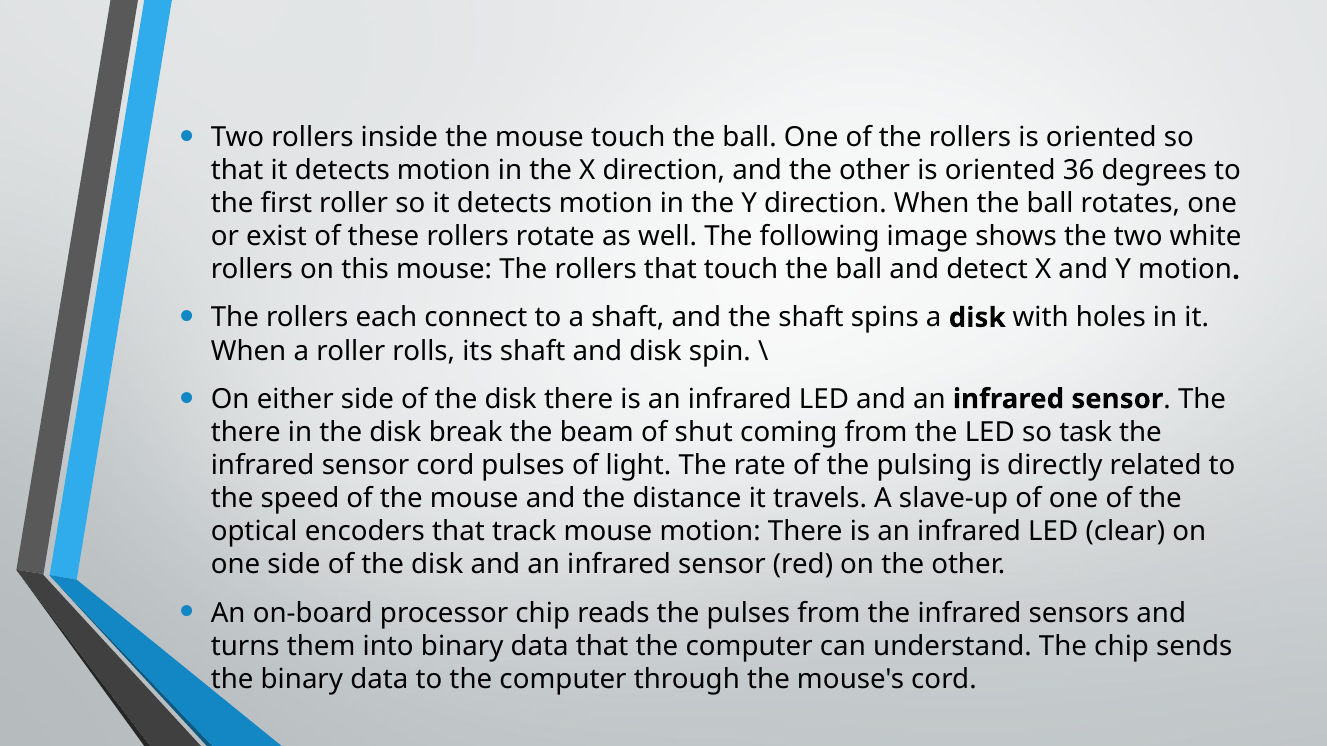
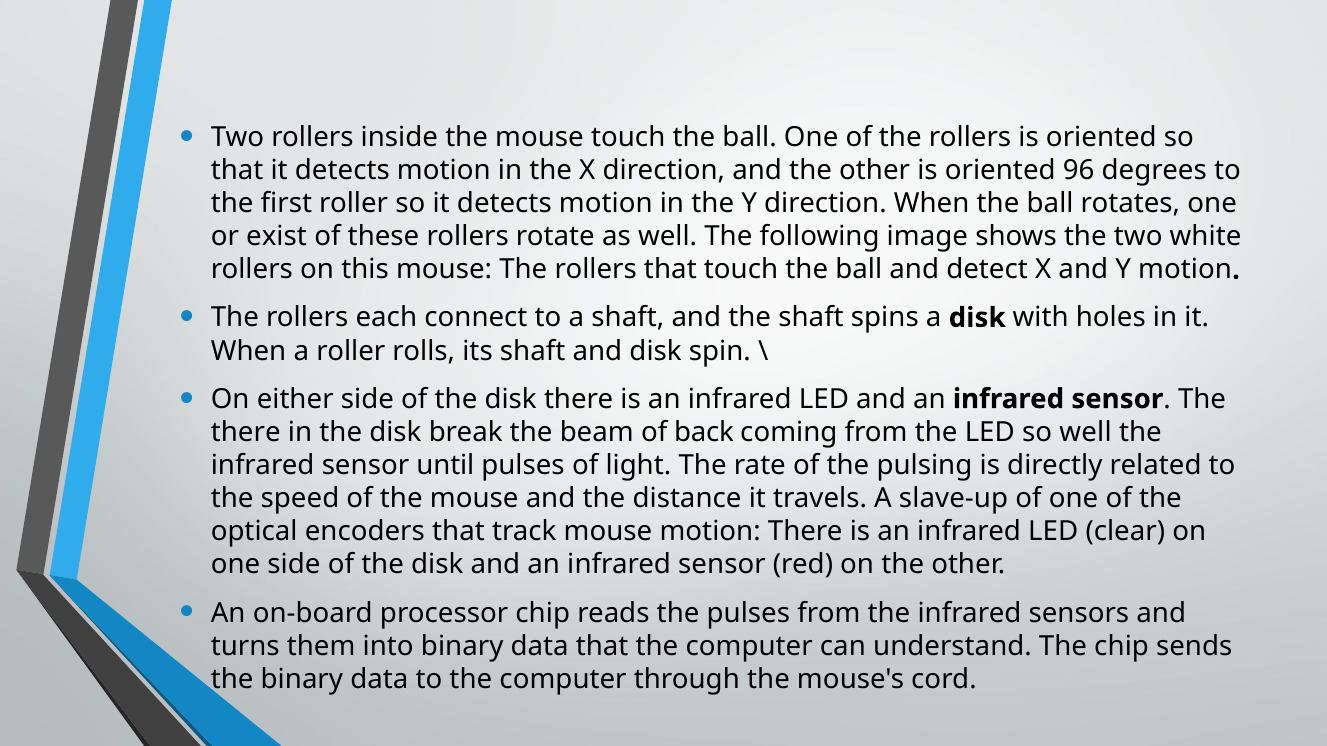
36: 36 -> 96 (1079, 170)
shut: shut -> back (704, 432)
so task: task -> well (1085, 432)
sensor cord: cord -> until (445, 466)
